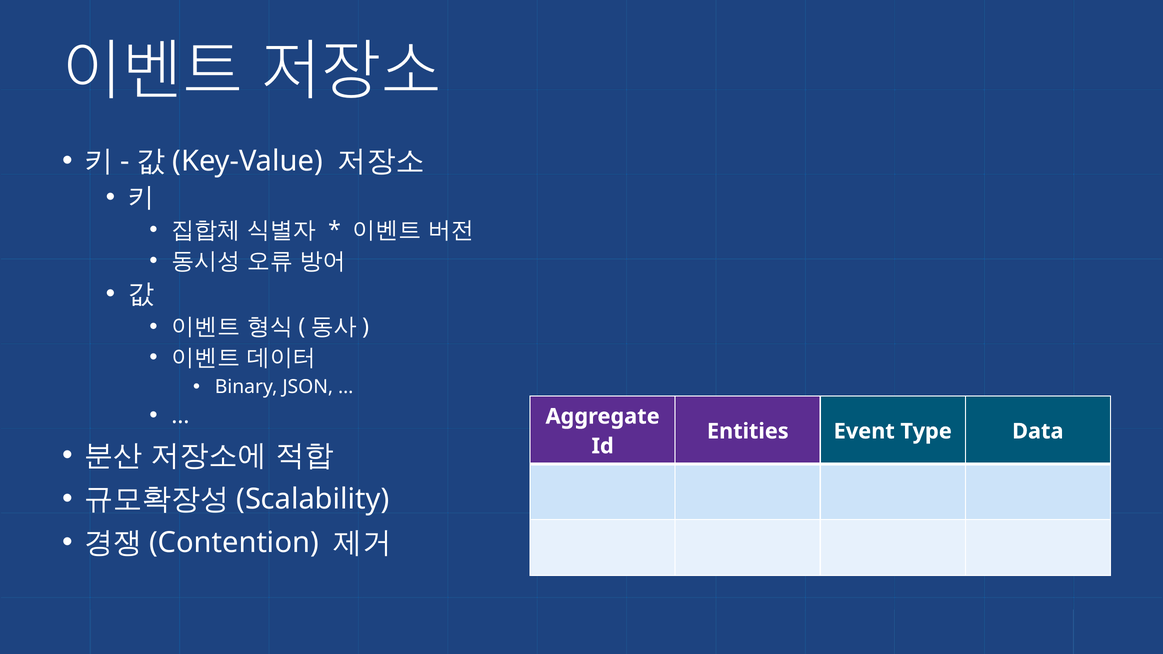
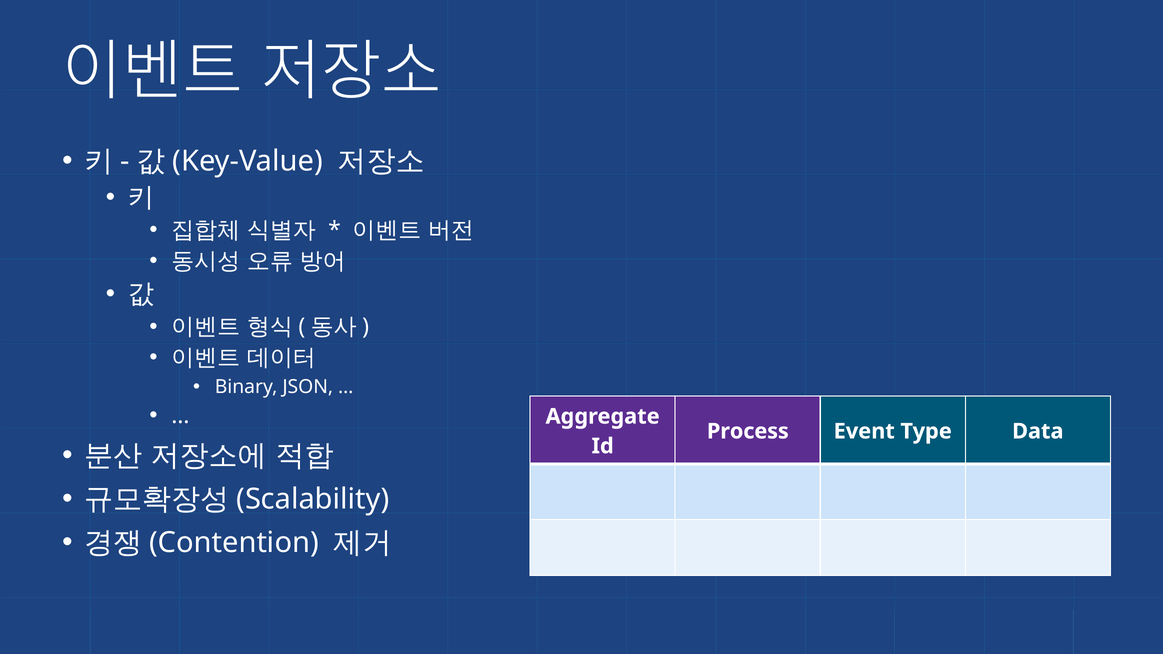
Entities: Entities -> Process (748, 431)
